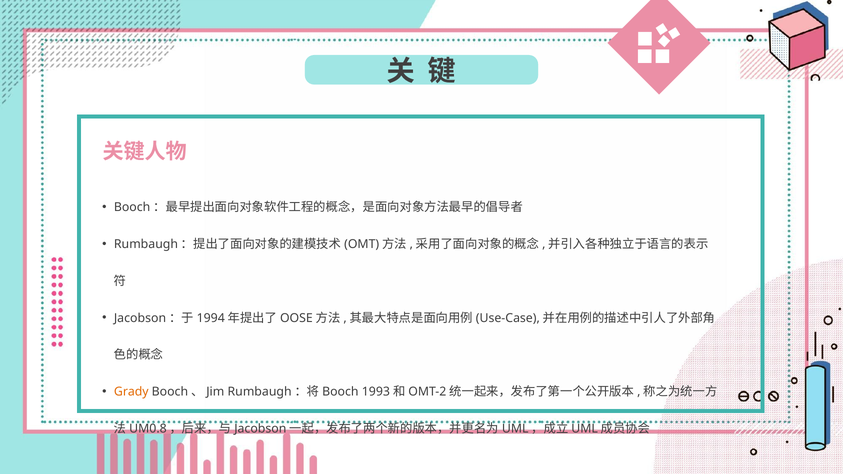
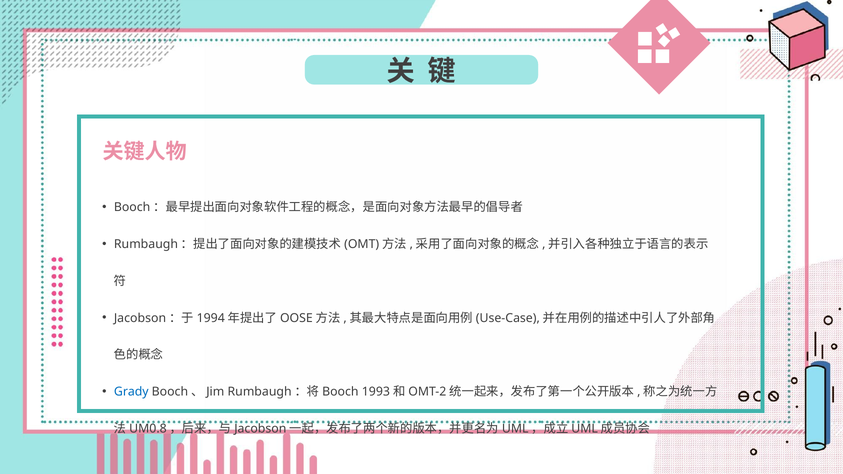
Grady colour: orange -> blue (131, 392)
